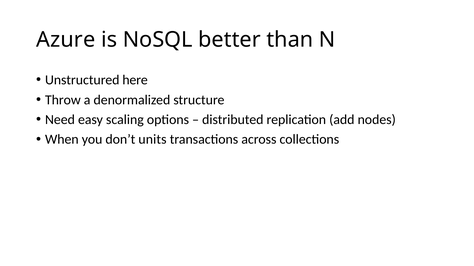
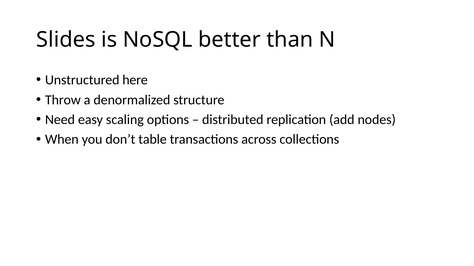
Azure: Azure -> Slides (66, 40)
units: units -> table (153, 140)
